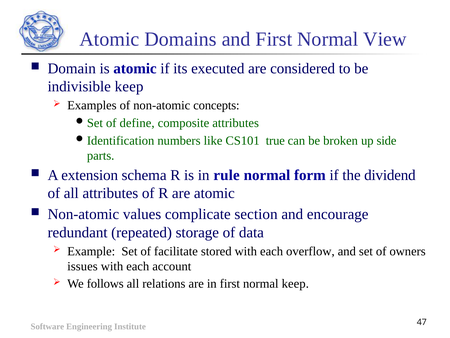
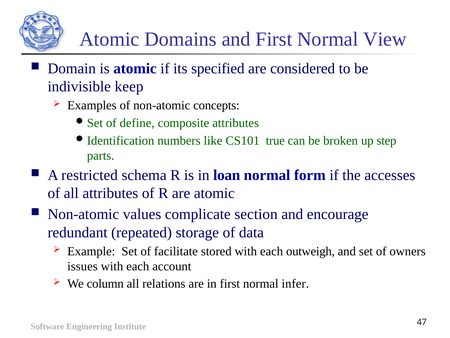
executed: executed -> specified (218, 69)
side: side -> step (387, 140)
extension: extension -> restricted (90, 175)
rule: rule -> loan (227, 175)
dividend: dividend -> accesses (390, 175)
overflow: overflow -> outweigh (310, 251)
follows: follows -> column (105, 283)
normal keep: keep -> infer (295, 283)
